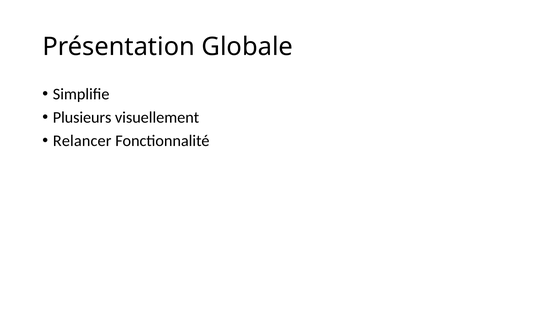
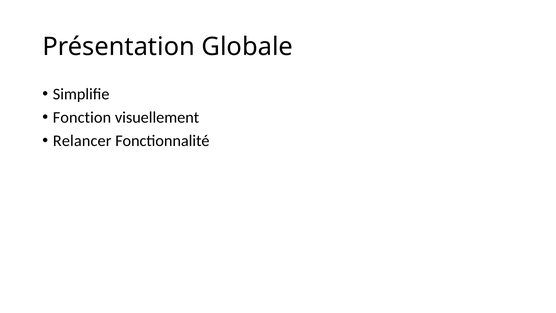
Plusieurs: Plusieurs -> Fonction (82, 117)
